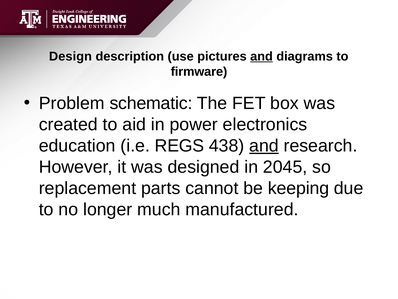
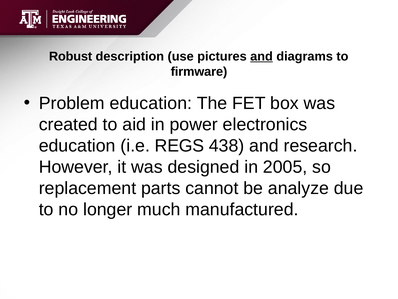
Design: Design -> Robust (71, 56)
Problem schematic: schematic -> education (151, 103)
and underline: present -> none (264, 146)
2045: 2045 -> 2005 (285, 167)
keeping: keeping -> analyze (298, 188)
